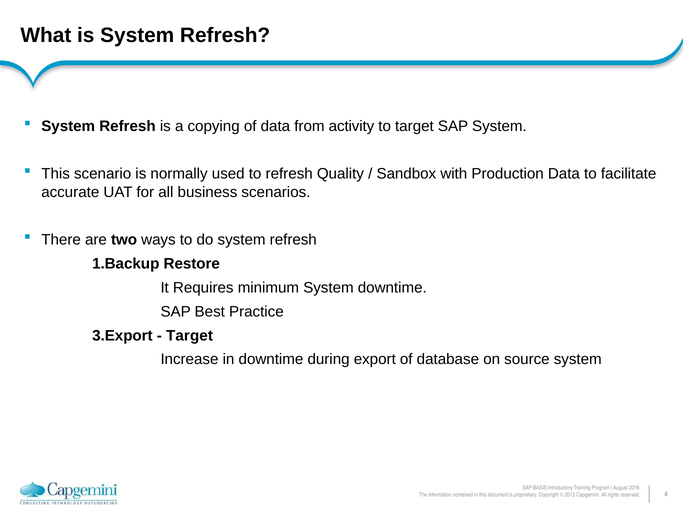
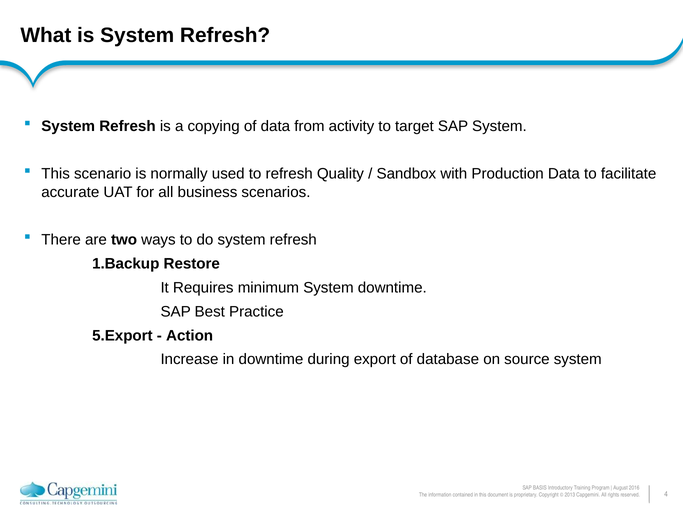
3.Export: 3.Export -> 5.Export (122, 336)
Target: Target -> Action (190, 336)
